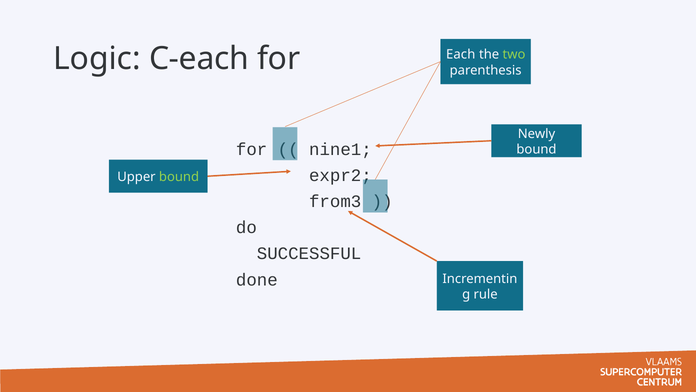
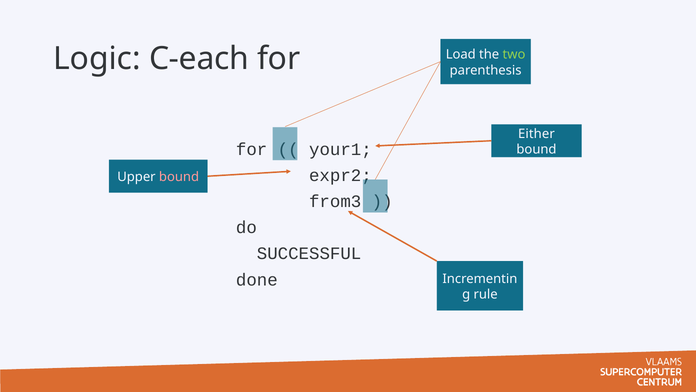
Each: Each -> Load (461, 55)
Newly: Newly -> Either (536, 134)
nine1: nine1 -> your1 (340, 149)
bound colour: light green -> pink (179, 177)
